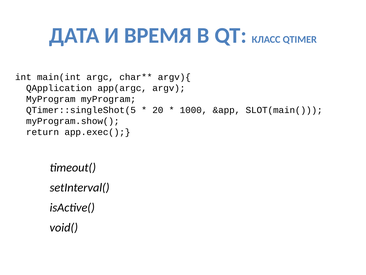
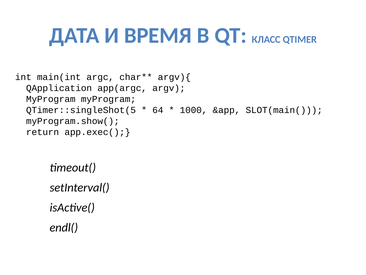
20: 20 -> 64 (158, 110)
void(: void( -> endl( (64, 227)
